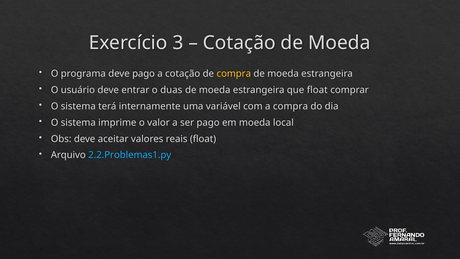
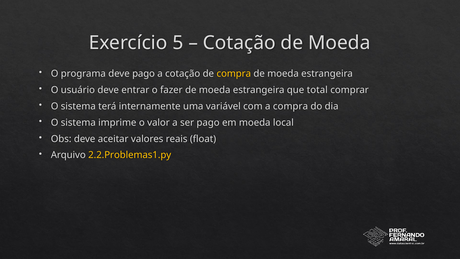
3: 3 -> 5 (178, 43)
duas: duas -> fazer (171, 90)
que float: float -> total (317, 90)
2.2.Problemas1.py colour: light blue -> yellow (130, 155)
